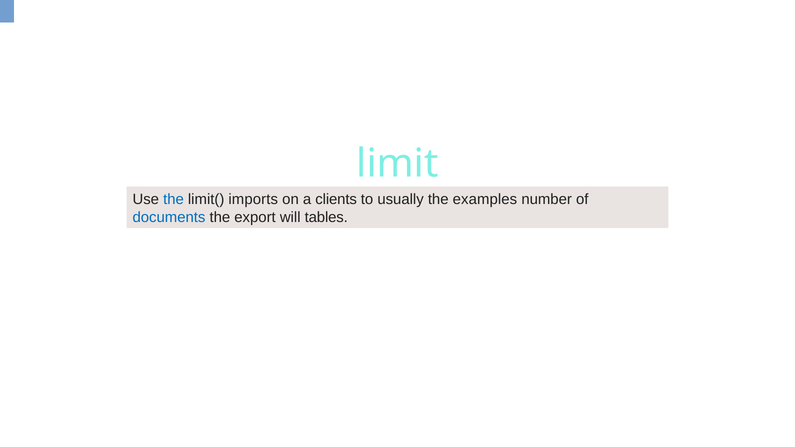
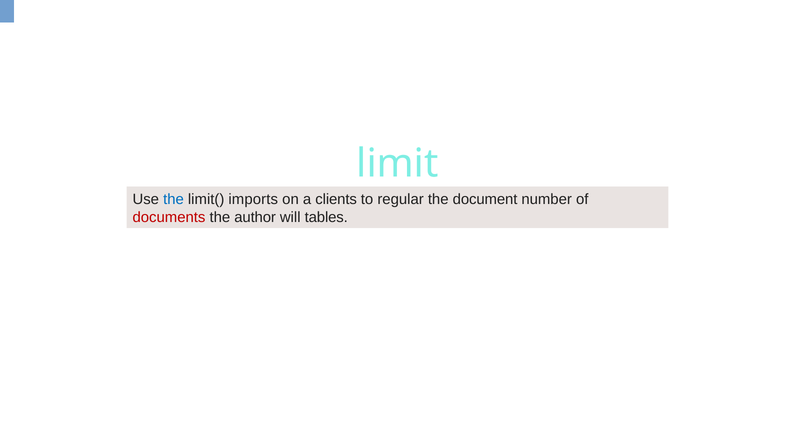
usually: usually -> regular (401, 200)
examples: examples -> document (485, 200)
documents colour: blue -> red (169, 217)
export: export -> author (255, 217)
